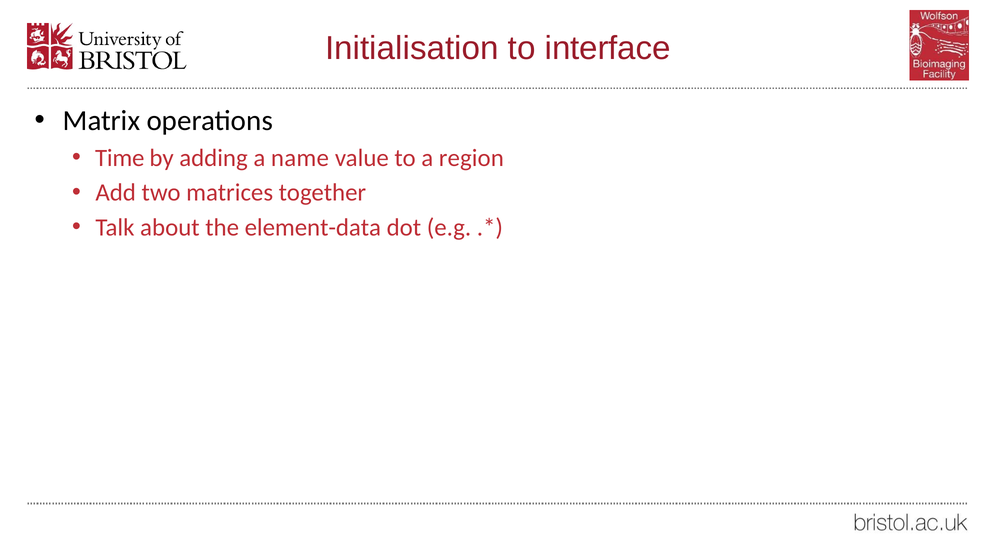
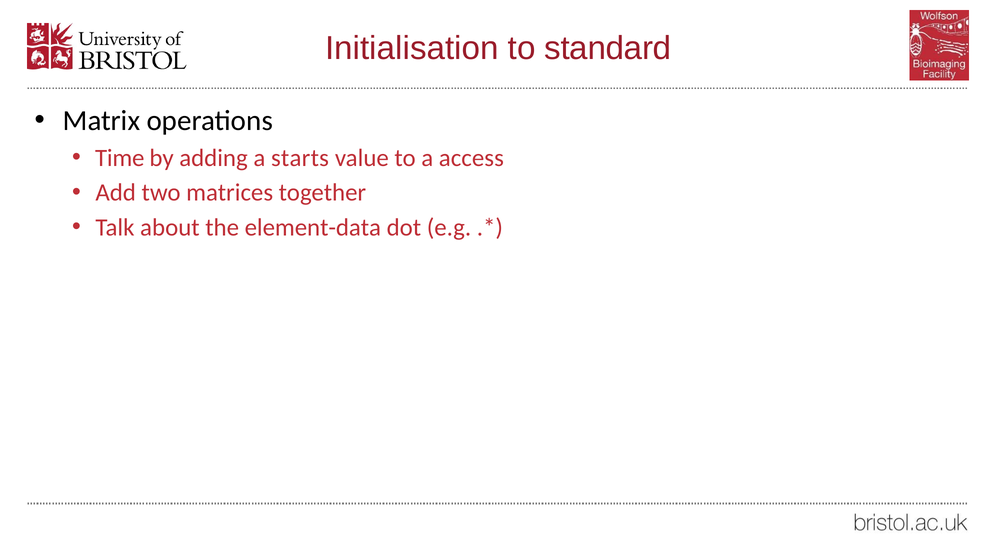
interface: interface -> standard (608, 48)
name: name -> starts (300, 158)
region: region -> access (471, 158)
